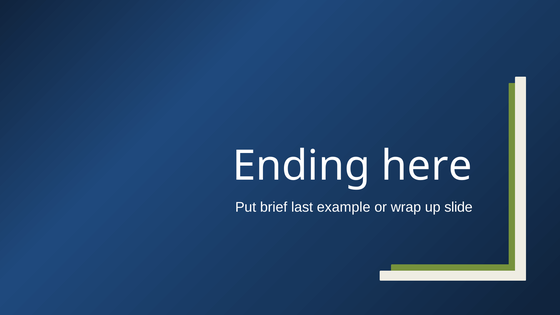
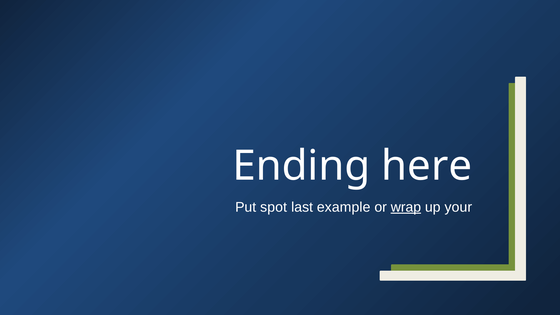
brief: brief -> spot (274, 207)
wrap underline: none -> present (406, 207)
slide: slide -> your (458, 207)
